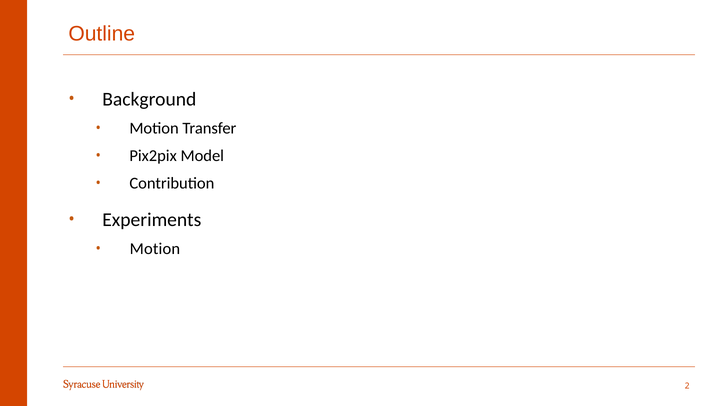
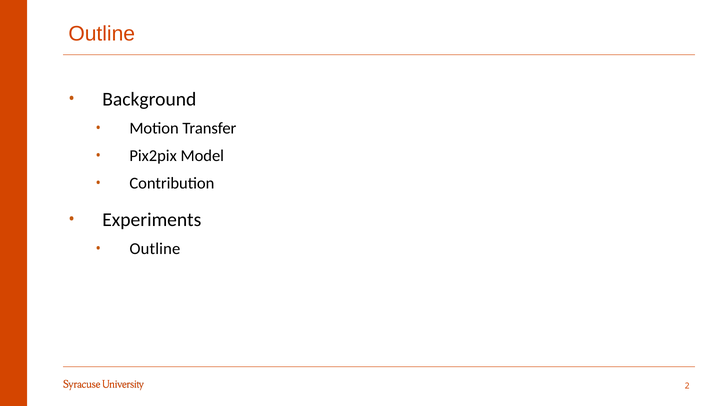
Motion: Motion -> Outline (155, 249)
